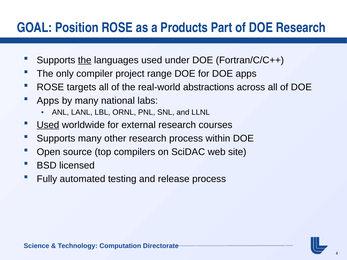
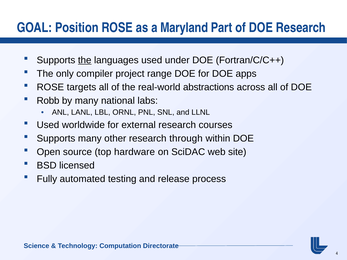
Products: Products -> Maryland (184, 28)
Apps: Apps -> Robb (48, 101)
Used underline: present -> none (48, 125)
research process: process -> through (186, 139)
compilers: compilers -> hardware (135, 152)
